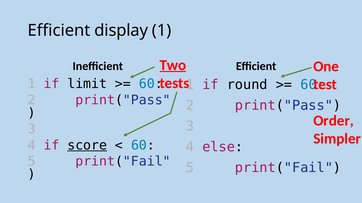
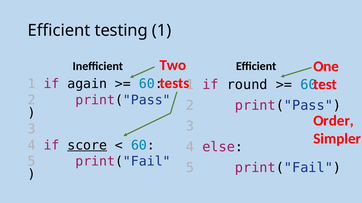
display: display -> testing (121, 30)
Two underline: present -> none (173, 65)
limit: limit -> again (87, 84)
